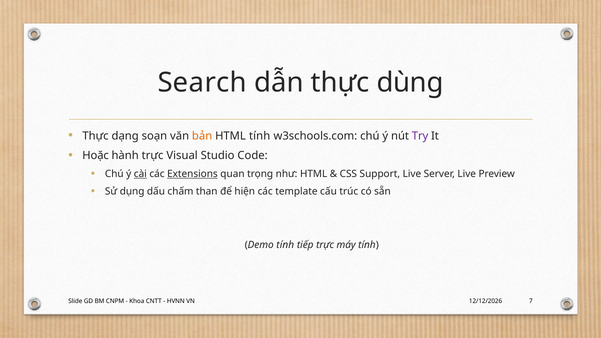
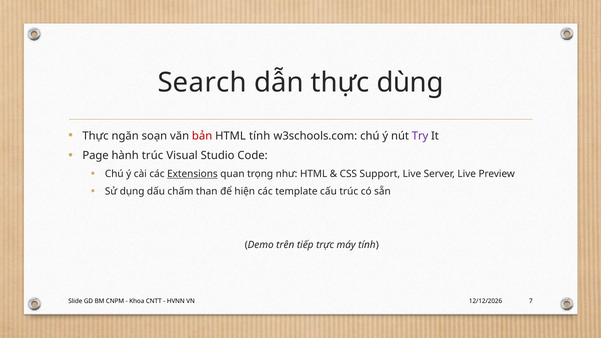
dạng: dạng -> ngăn (125, 136)
bản colour: orange -> red (202, 136)
Hoặc: Hoặc -> Page (96, 155)
hành trực: trực -> trúc (153, 155)
cài underline: present -> none (140, 174)
Demo tính: tính -> trên (285, 245)
